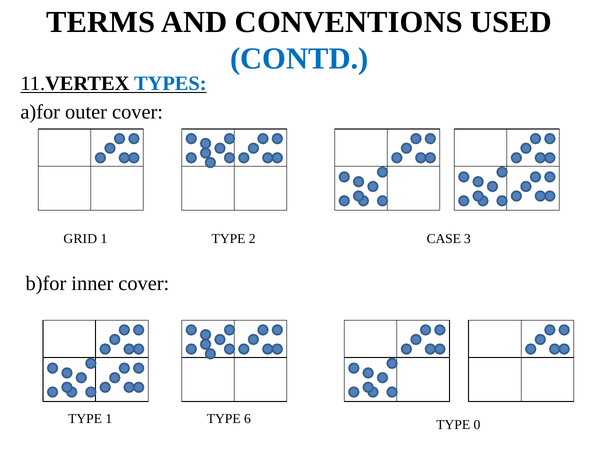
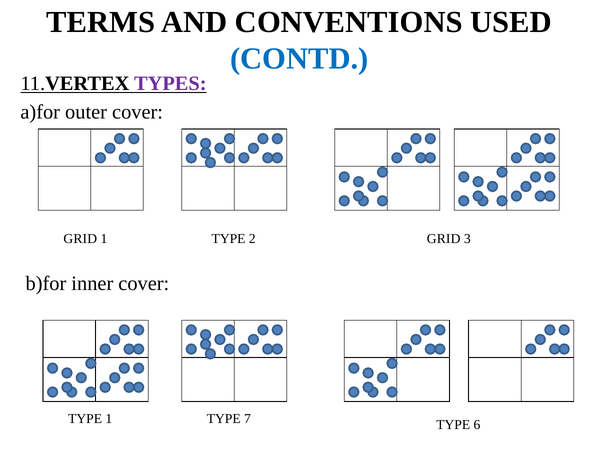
TYPES colour: blue -> purple (170, 84)
CASE: CASE -> GRID (444, 239)
6: 6 -> 7 (247, 419)
0: 0 -> 6 (477, 425)
